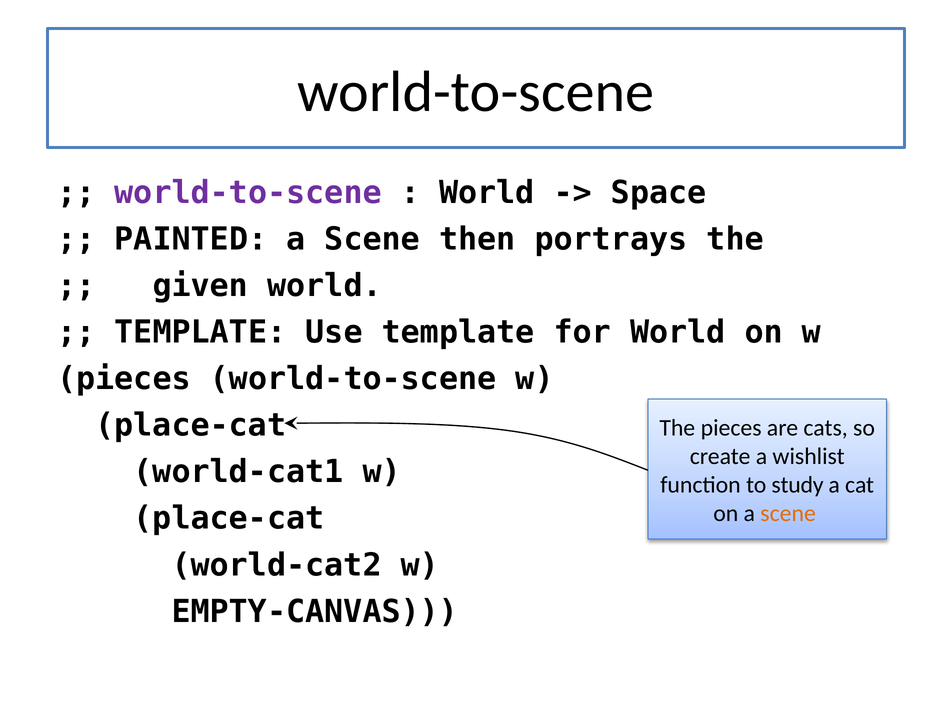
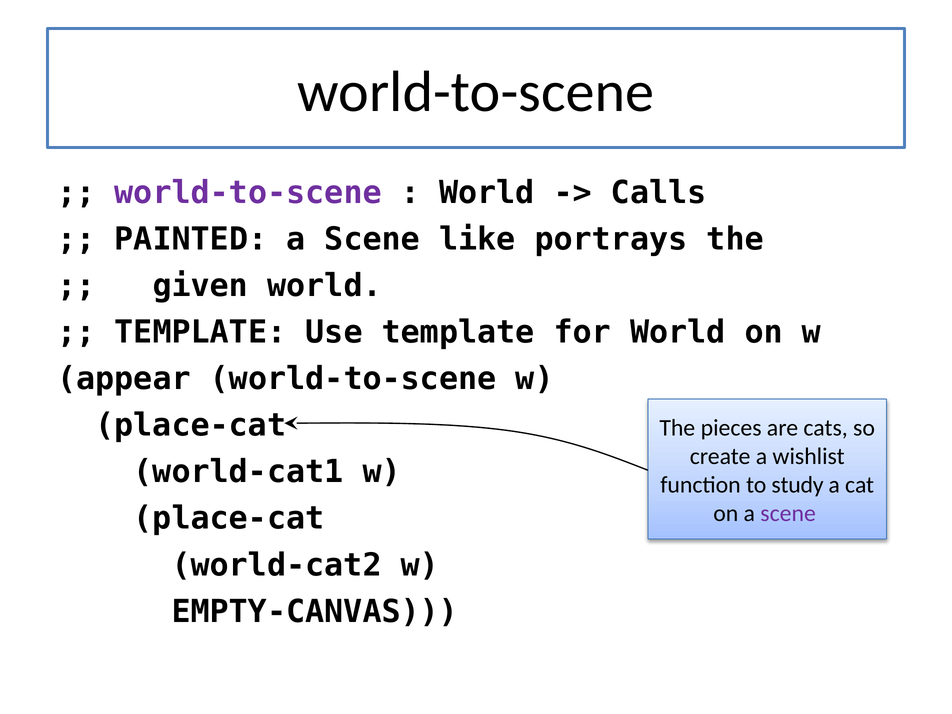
Space: Space -> Calls (659, 193)
then: then -> like (477, 239)
pieces: pieces -> appear (124, 379)
scene colour: orange -> purple (788, 514)
